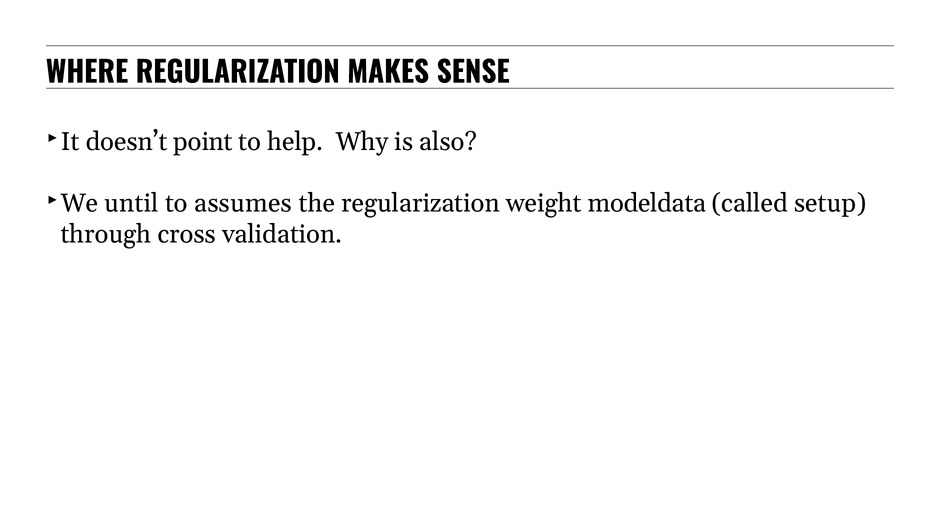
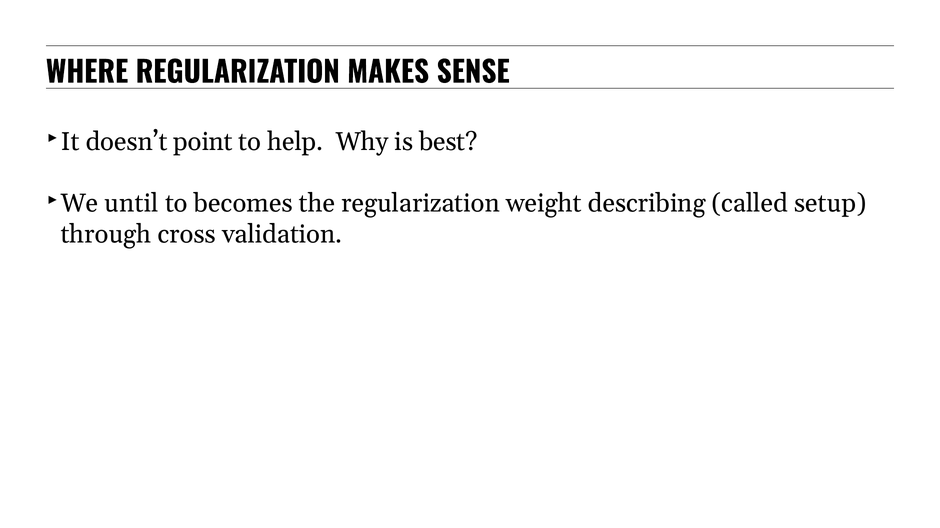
also: also -> best (448, 142)
assumes: assumes -> becomes (243, 203)
modeldata: modeldata -> describing (647, 203)
